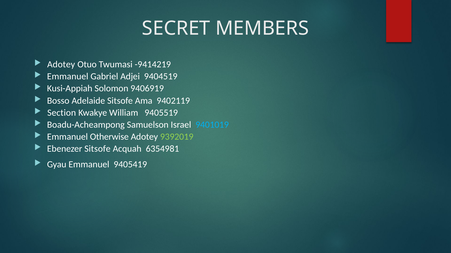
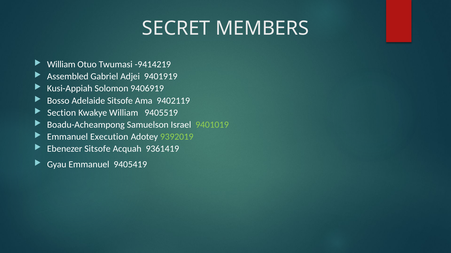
Adotey: Adotey -> William (61, 65)
Emmanuel: Emmanuel -> Assembled (68, 77)
9404519: 9404519 -> 9401919 (161, 77)
9401019 colour: light blue -> light green (212, 125)
Otherwise: Otherwise -> Execution (109, 137)
6354981: 6354981 -> 9361419 (162, 149)
